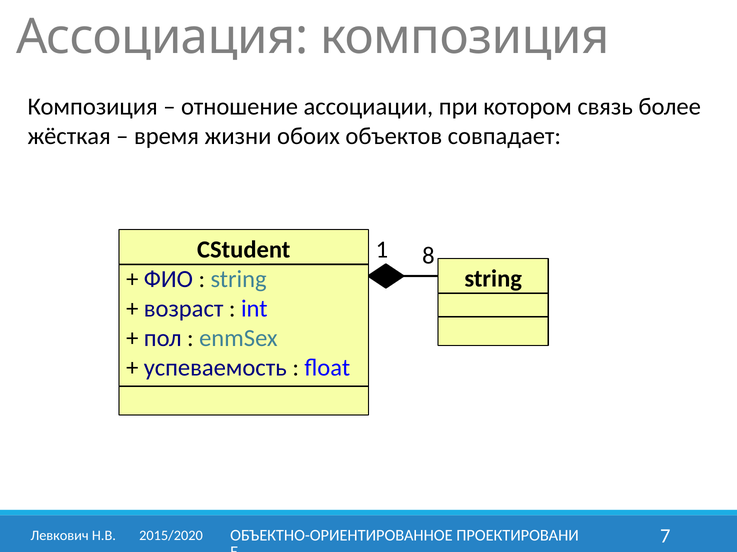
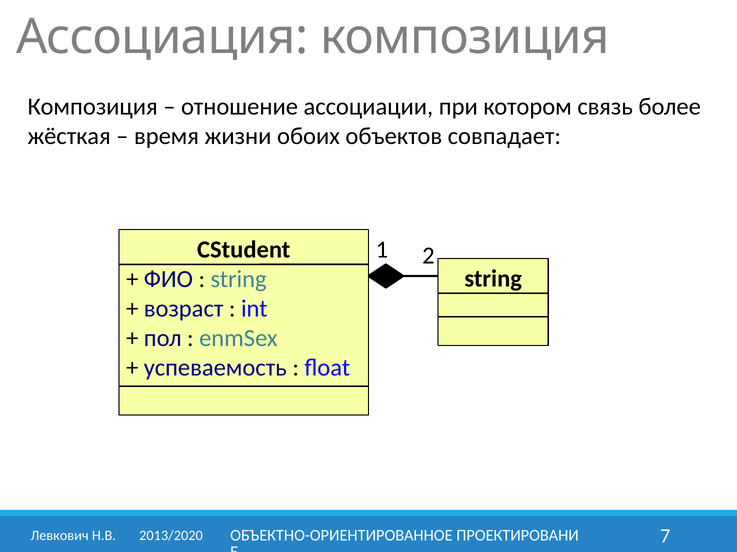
8: 8 -> 2 (428, 256)
2015/2020: 2015/2020 -> 2013/2020 (171, 536)
